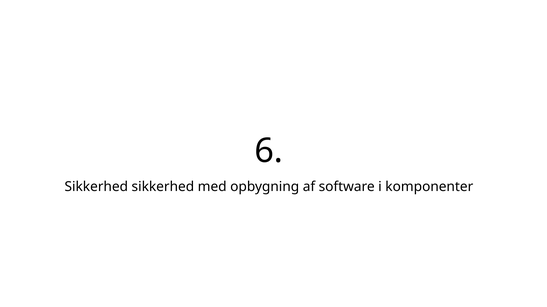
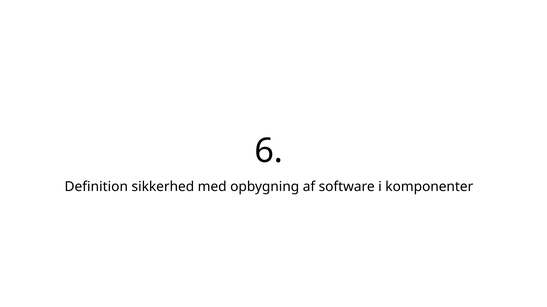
Sikkerhed: Sikkerhed -> Definition (96, 187)
